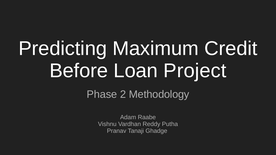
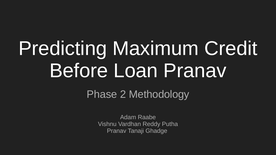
Loan Project: Project -> Pranav (195, 71)
